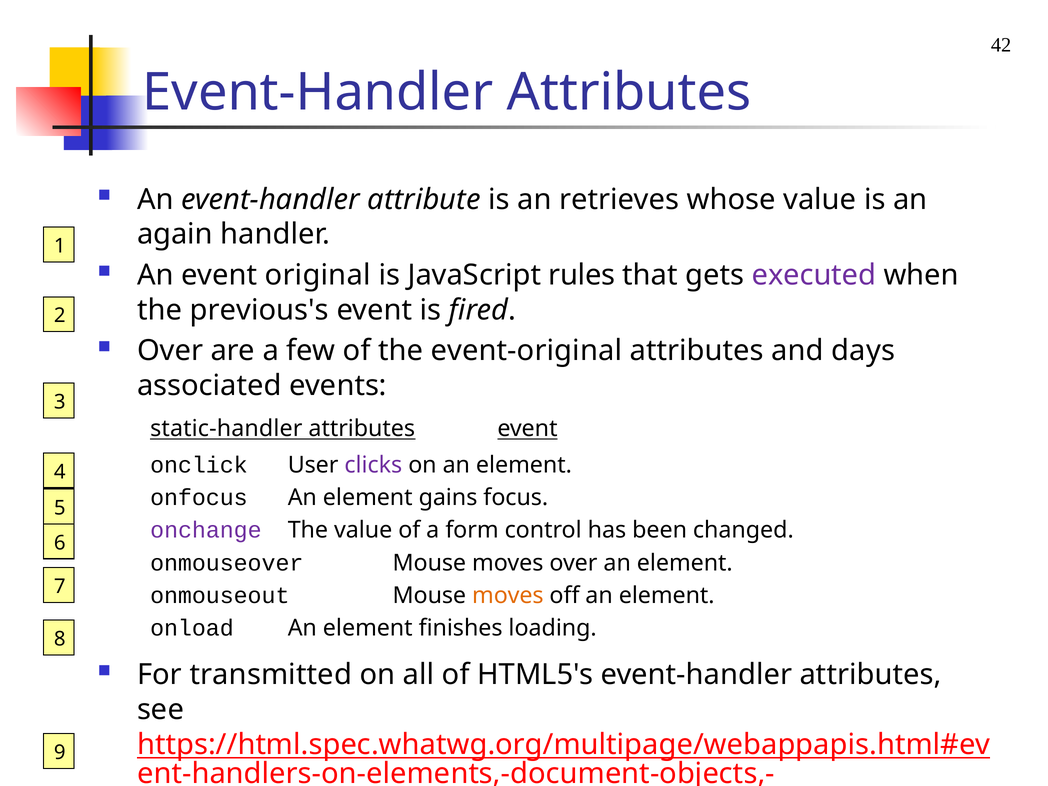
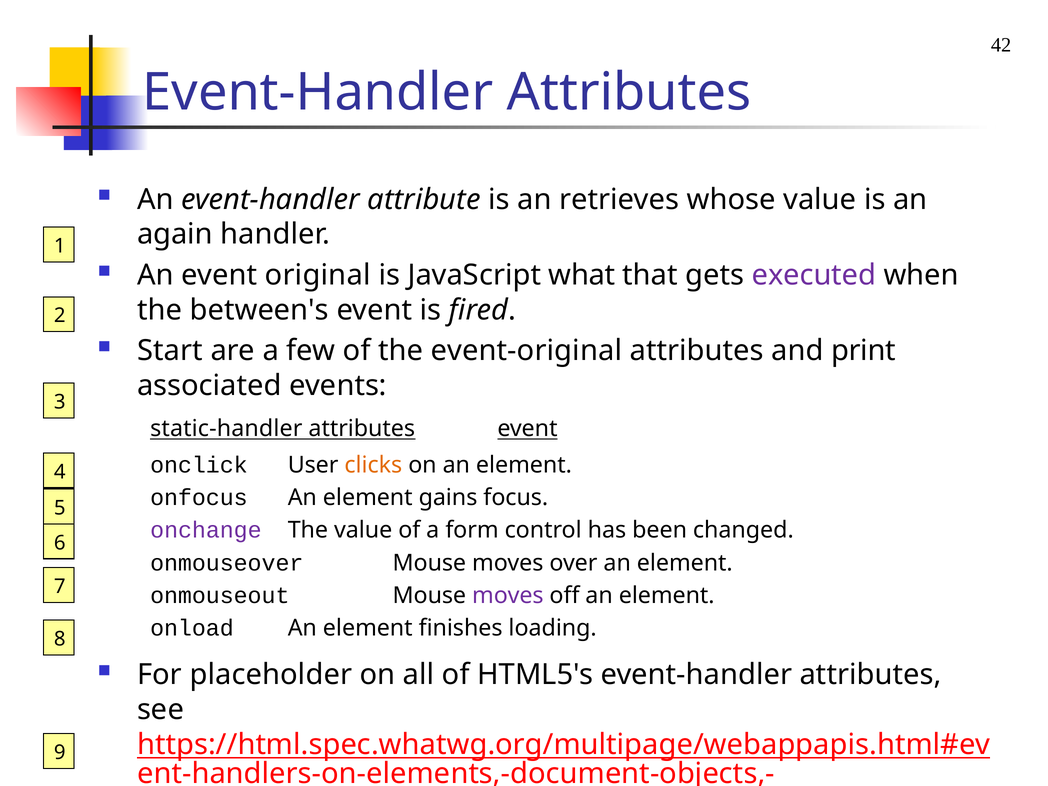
rules: rules -> what (582, 275)
previous's: previous's -> between's (259, 310)
Over: Over -> Start (170, 351)
days: days -> print (863, 351)
clicks colour: purple -> orange (373, 465)
moves colour: orange -> purple (508, 595)
transmitted: transmitted -> placeholder (271, 675)
